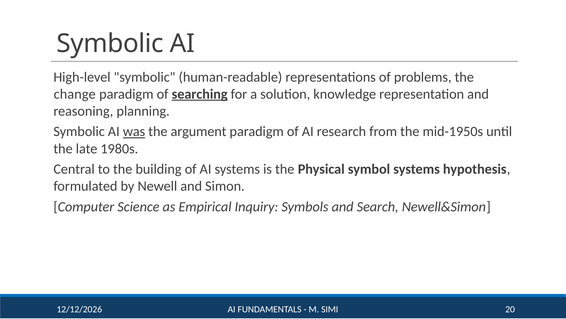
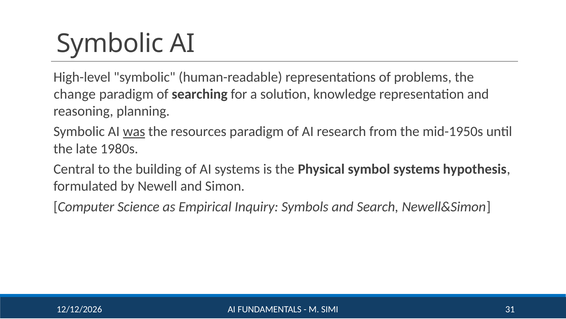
searching underline: present -> none (200, 94)
argument: argument -> resources (199, 131)
20: 20 -> 31 (510, 309)
